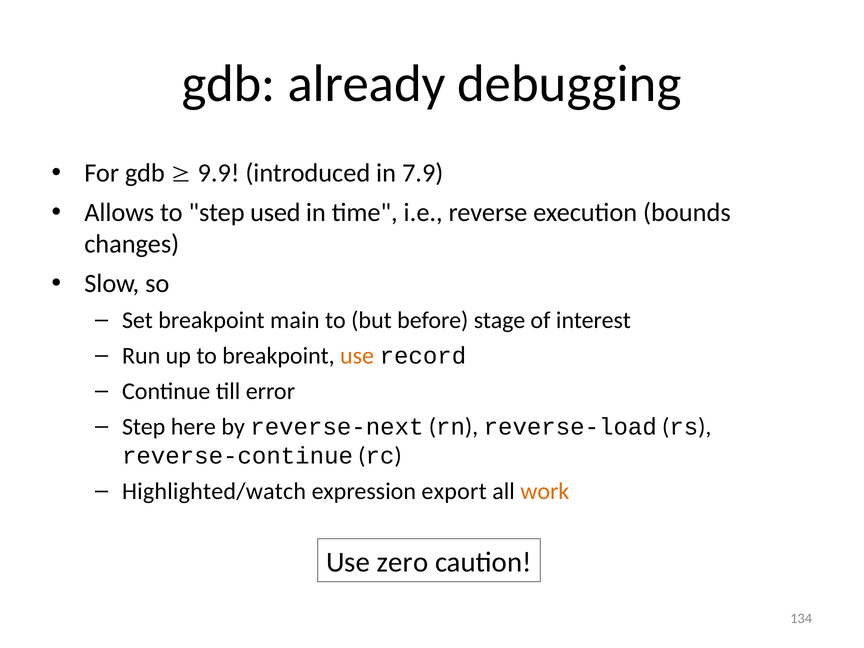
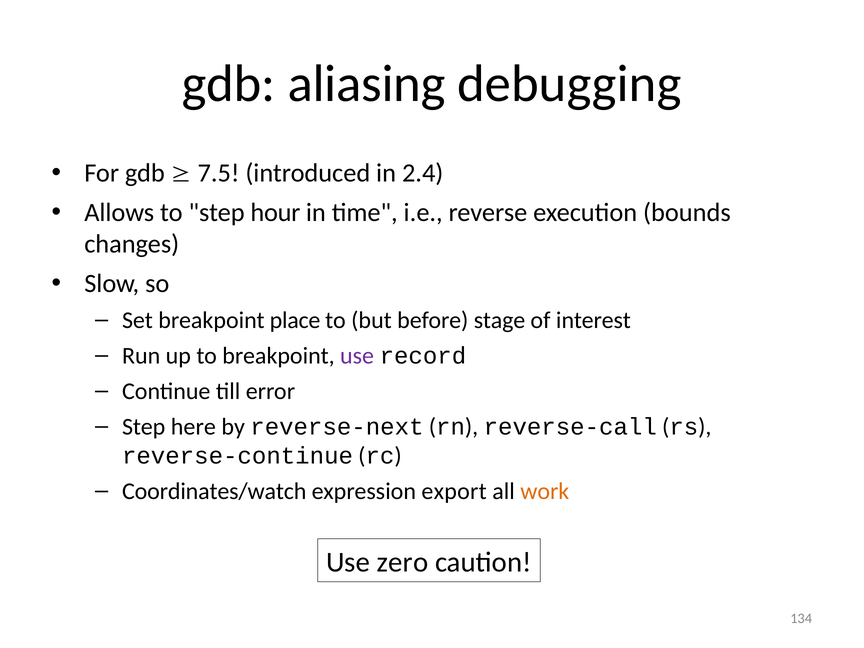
already: already -> aliasing (367, 84)
9.9: 9.9 -> 7.5 (219, 173)
7.9: 7.9 -> 2.4 (423, 173)
used: used -> hour (275, 213)
main: main -> place (295, 320)
use colour: orange -> purple (357, 356)
reverse-load: reverse-load -> reverse-call (570, 427)
Highlighted/watch: Highlighted/watch -> Coordinates/watch (214, 491)
